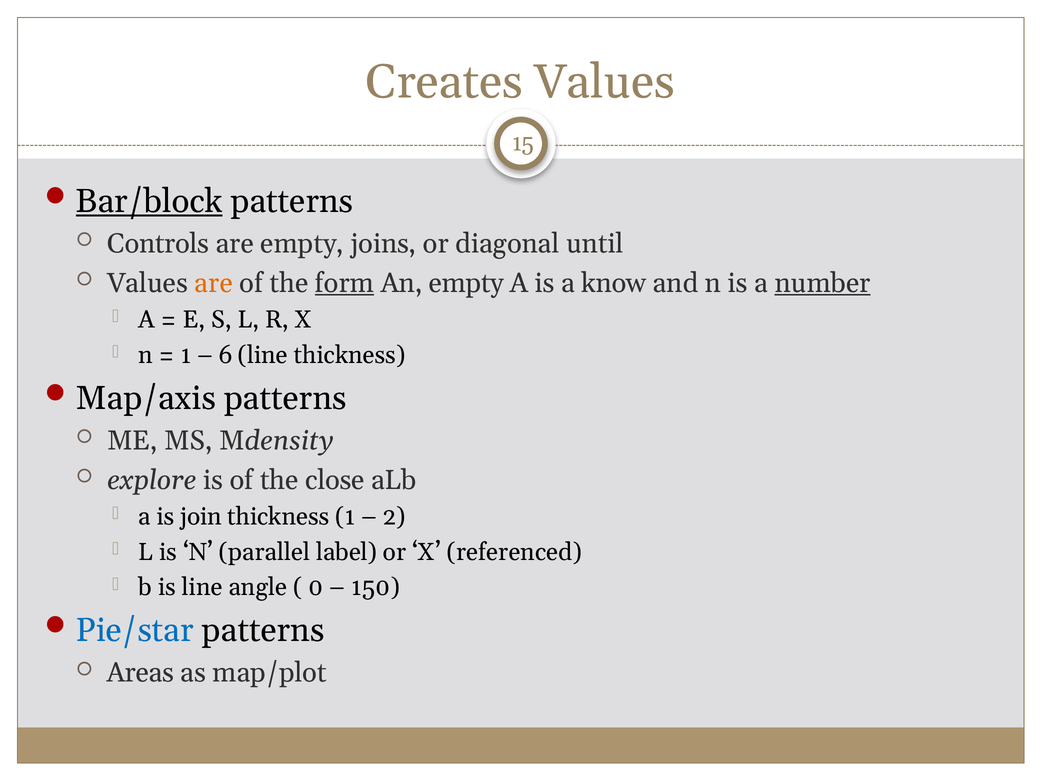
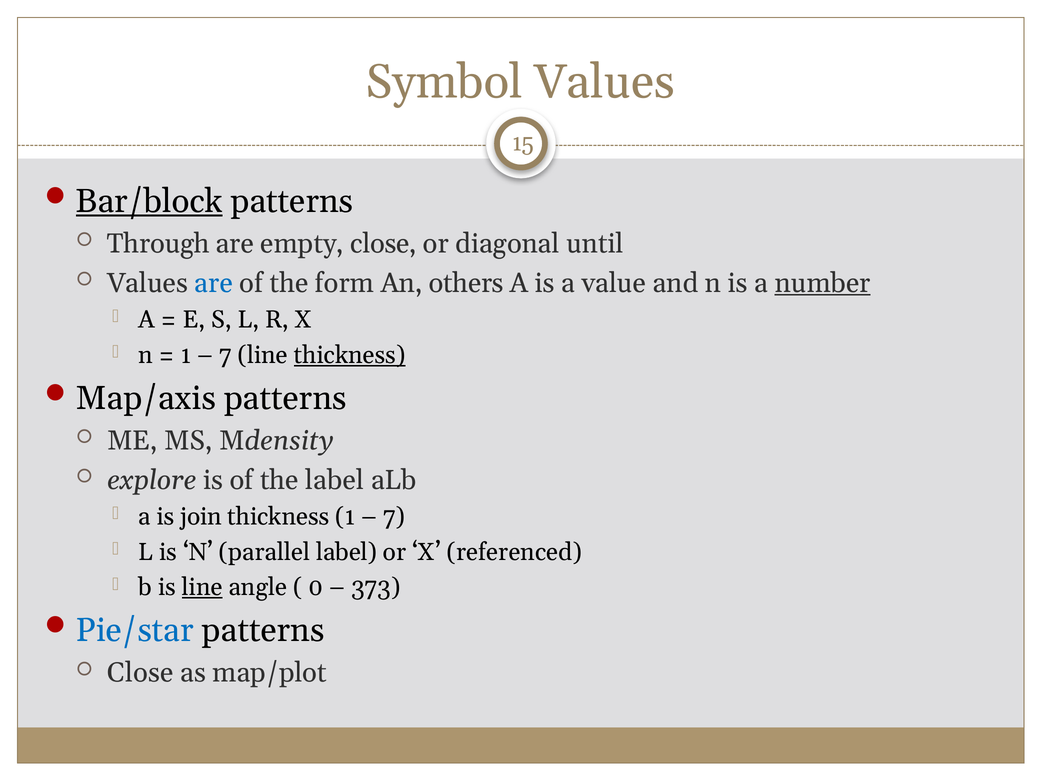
Creates: Creates -> Symbol (444, 82)
Controls: Controls -> Through (158, 244)
empty joins: joins -> close (384, 244)
are colour: orange -> blue (214, 283)
form underline: present -> none (344, 283)
An empty: empty -> others (466, 283)
know: know -> value (614, 283)
6: 6 -> 7 (225, 355)
thickness underline: none -> present (350, 355)
the close: close -> label (335, 480)
2: 2 -> 7 (394, 517)
line underline: none -> present (202, 588)
150: 150 -> 373 (376, 588)
Areas: Areas -> Close (140, 673)
